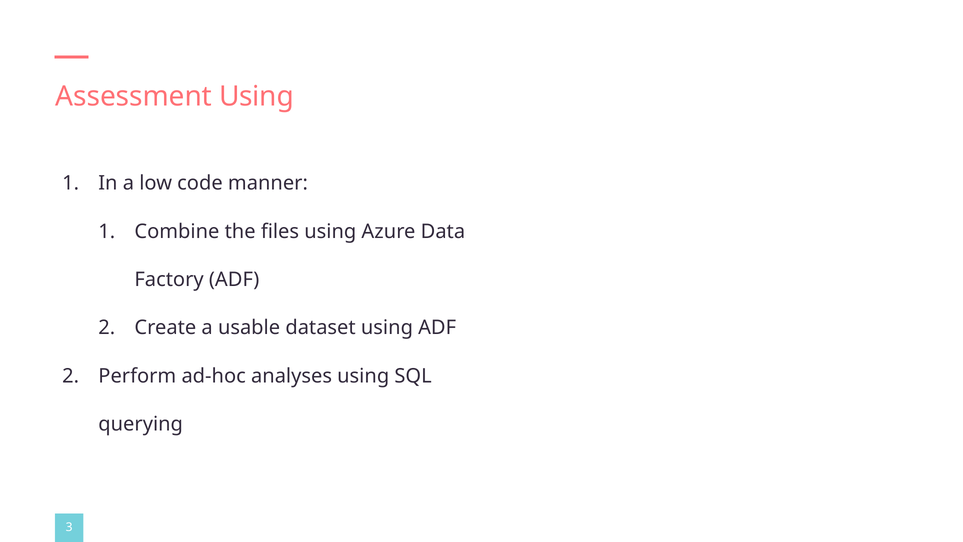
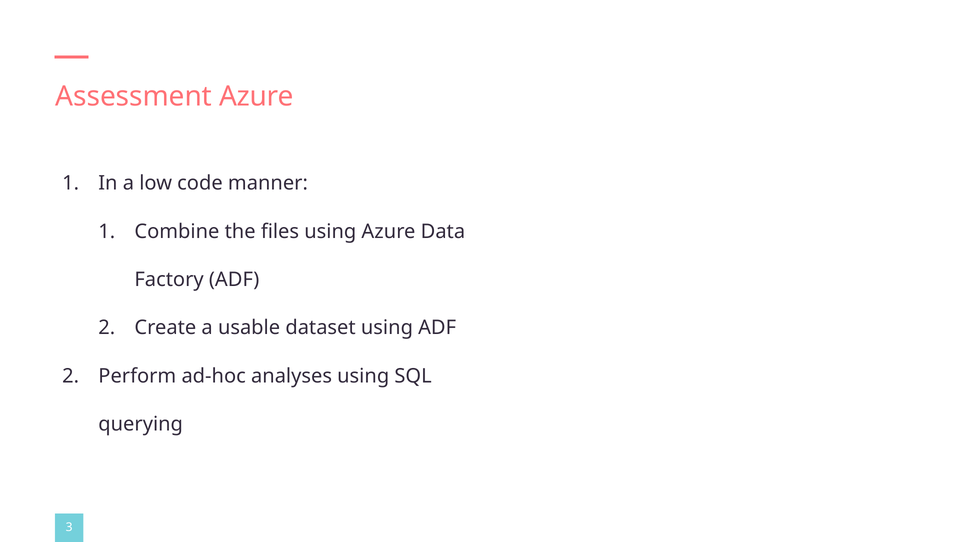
Assessment Using: Using -> Azure (256, 97)
